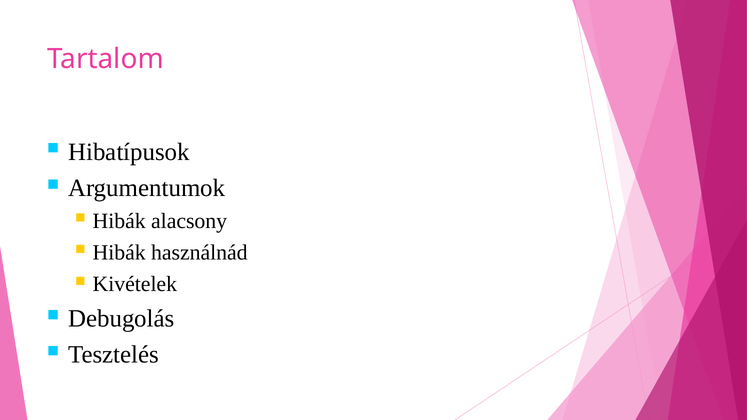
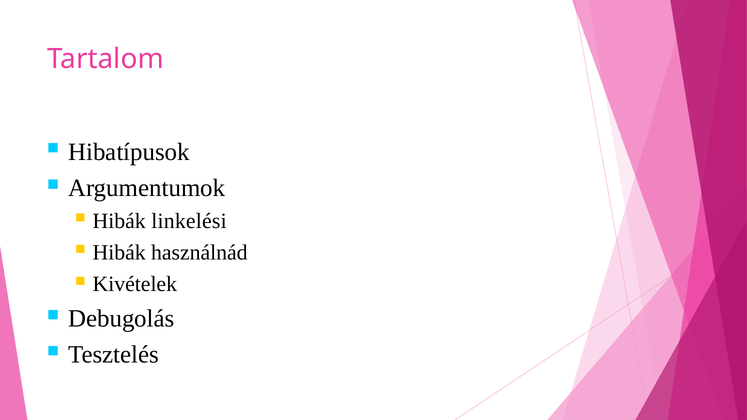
alacsony: alacsony -> linkelési (189, 221)
